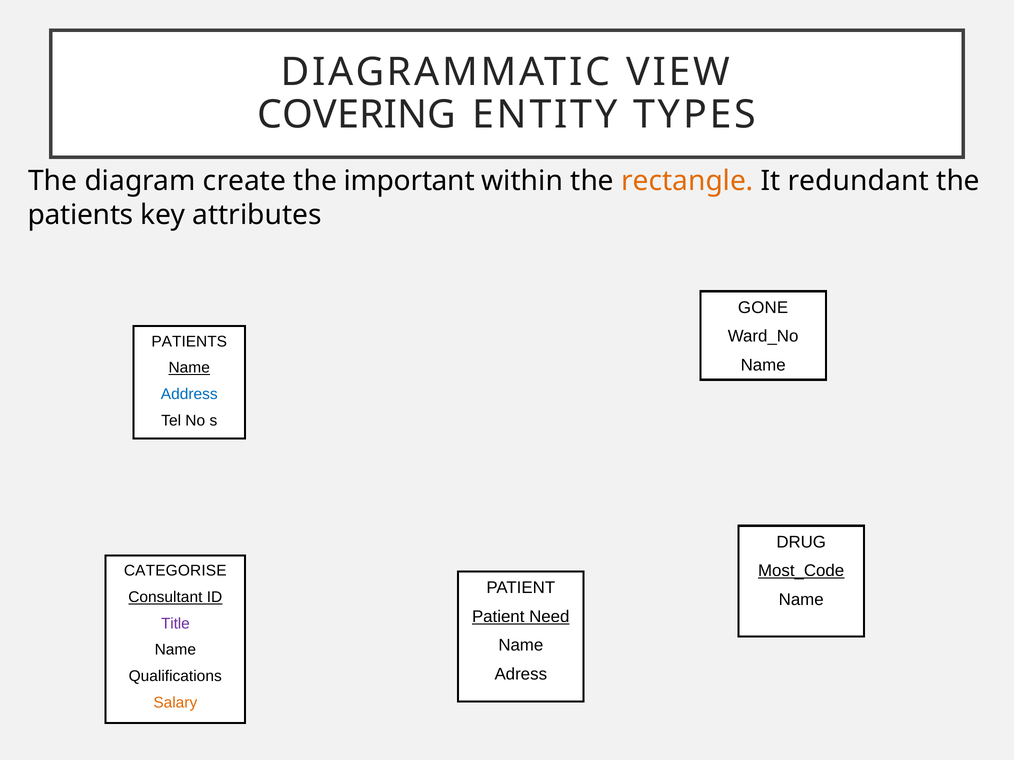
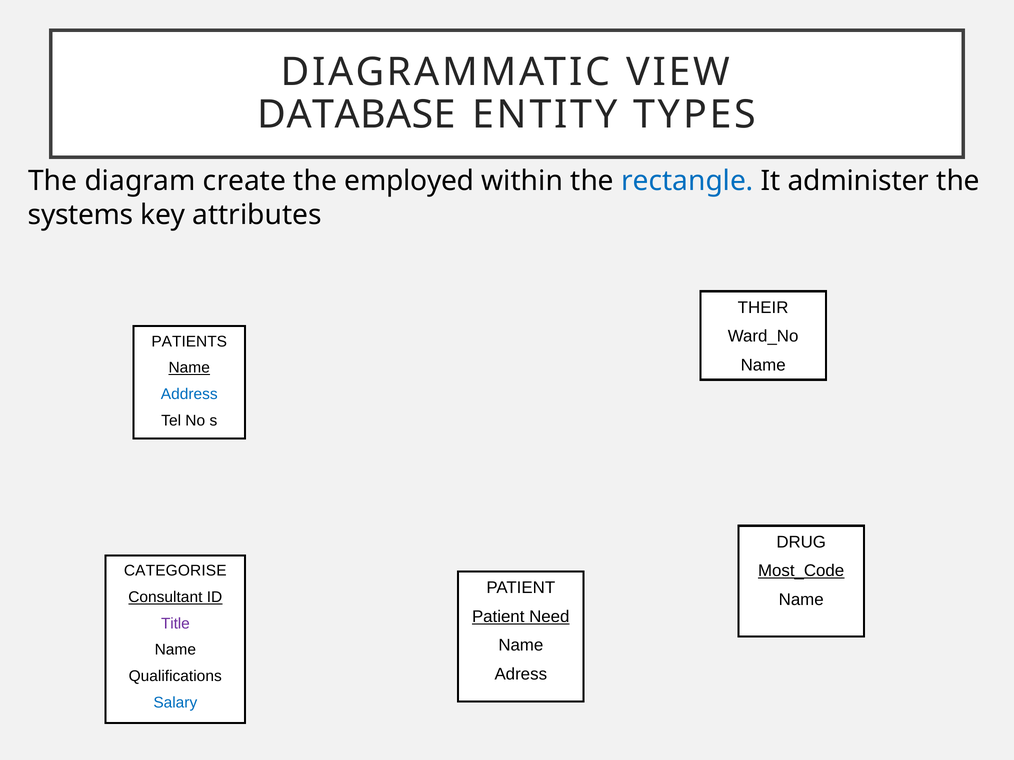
COVERING: COVERING -> DATABASE (357, 115)
important: important -> employed (409, 181)
rectangle colour: orange -> blue (687, 181)
redundant: redundant -> administer (858, 181)
patients: patients -> systems (81, 215)
GONE: GONE -> THEIR (763, 308)
Salary colour: orange -> blue (175, 703)
